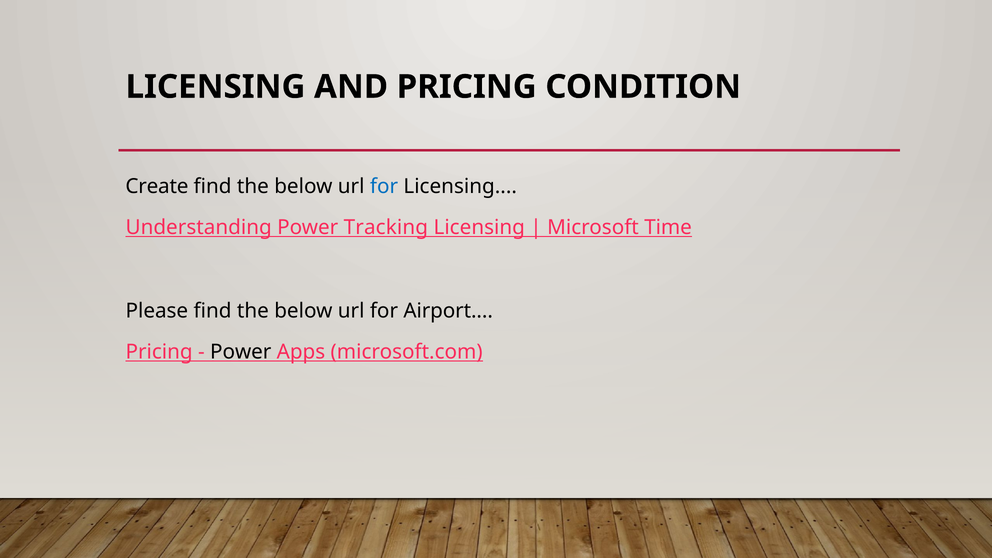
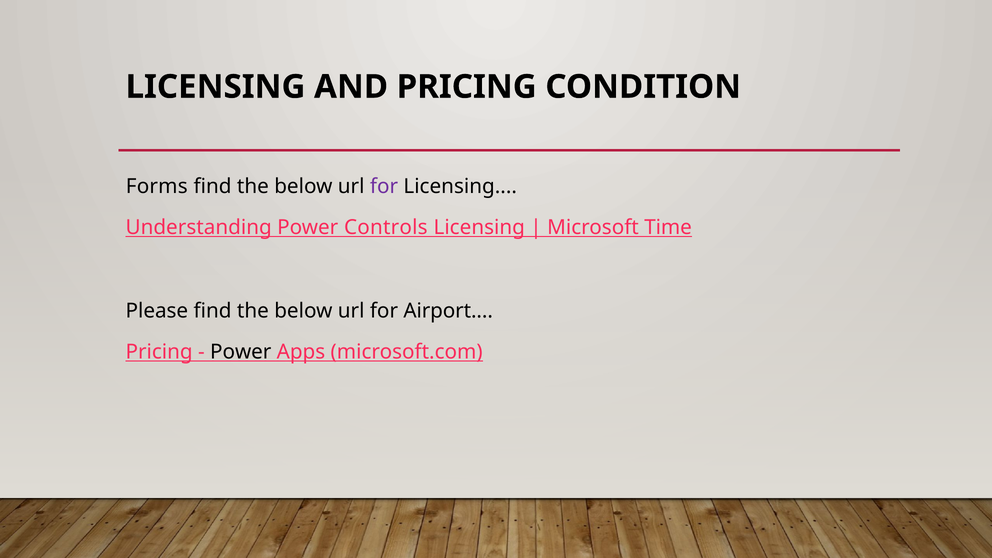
Create: Create -> Forms (157, 187)
for colour: blue -> purple (384, 187)
Tracking: Tracking -> Controls (386, 227)
